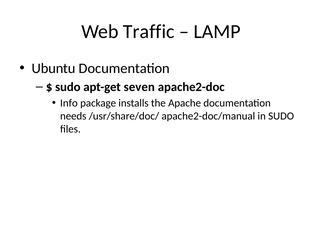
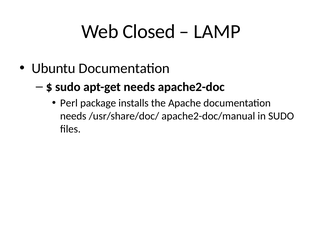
Traffic: Traffic -> Closed (149, 31)
apt-get seven: seven -> needs (139, 87)
Info: Info -> Perl (69, 103)
